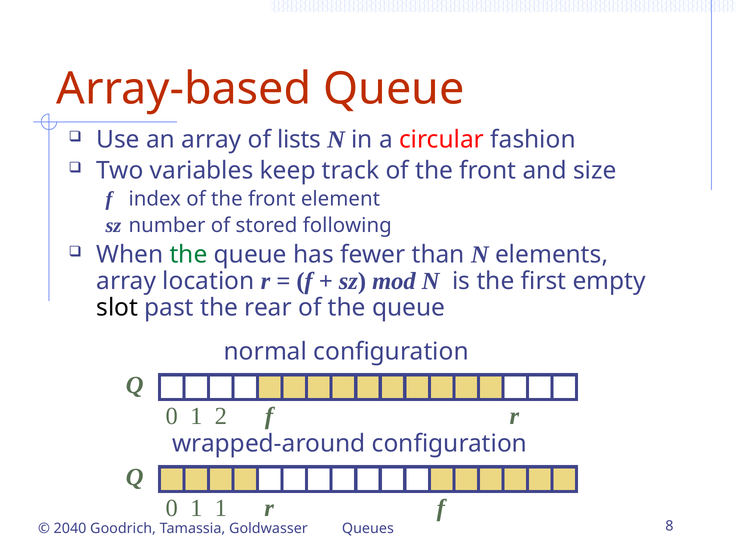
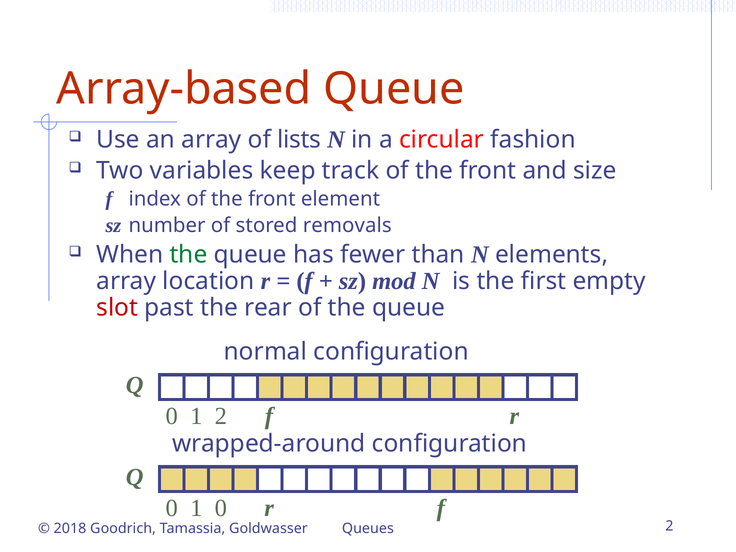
following: following -> removals (347, 225)
slot colour: black -> red (117, 308)
1 1: 1 -> 0 (221, 508)
2040: 2040 -> 2018 (70, 528)
Queues 8: 8 -> 2 (669, 526)
